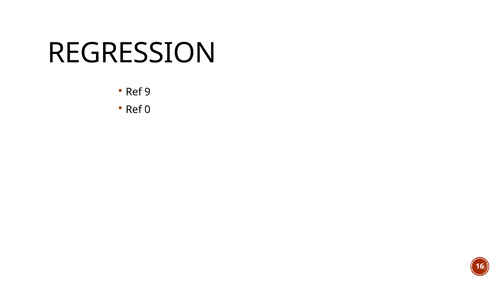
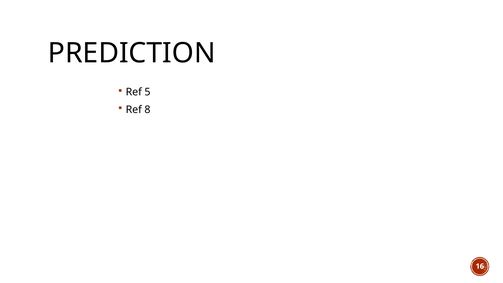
REGRESSION: REGRESSION -> PREDICTION (132, 53)
9: 9 -> 5 (147, 92)
0: 0 -> 8 (147, 110)
